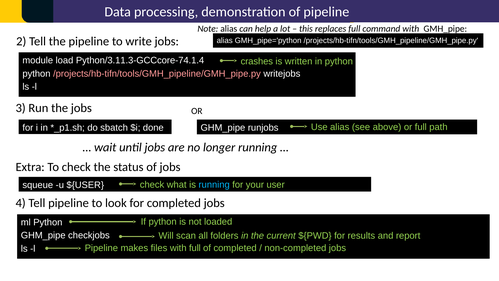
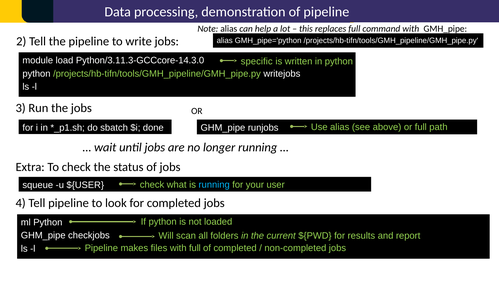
Python/3.11.3-GCCcore-74.1.4: Python/3.11.3-GCCcore-74.1.4 -> Python/3.11.3-GCCcore-14.3.0 (140, 60)
crashes: crashes -> specific (257, 61)
/projects/hb-tifn/tools/GMH_pipeline/GMH_pipe.py colour: pink -> light green (157, 74)
